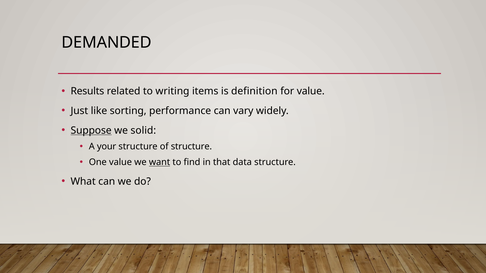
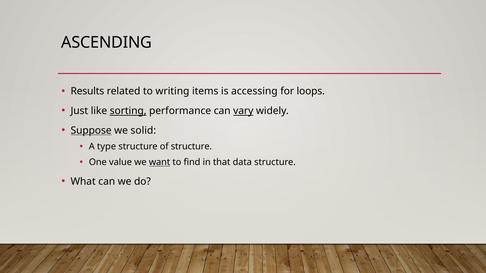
DEMANDED: DEMANDED -> ASCENDING (107, 43)
definition: definition -> accessing (254, 91)
for value: value -> loops (311, 91)
sorting underline: none -> present (128, 111)
vary underline: none -> present (243, 111)
your: your -> type (107, 147)
